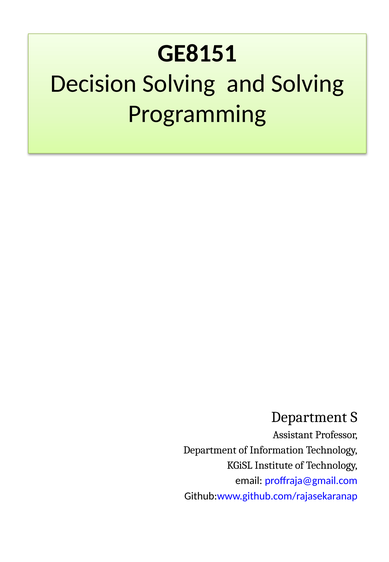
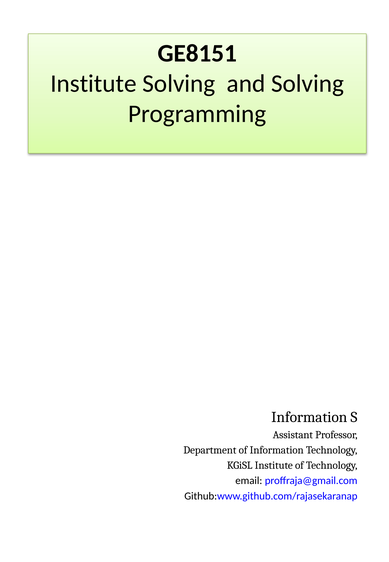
Decision: Decision -> Institute (93, 83)
Department: Department -> Information (309, 417)
